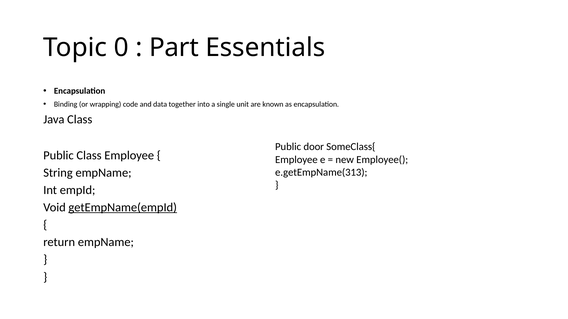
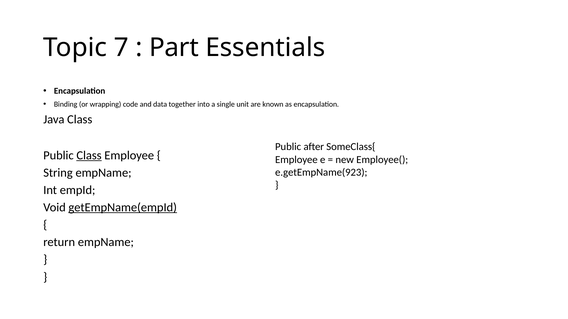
0: 0 -> 7 (121, 48)
door: door -> after (314, 147)
Class underline: none -> present (89, 156)
e.getEmpName(313: e.getEmpName(313 -> e.getEmpName(923 (321, 173)
